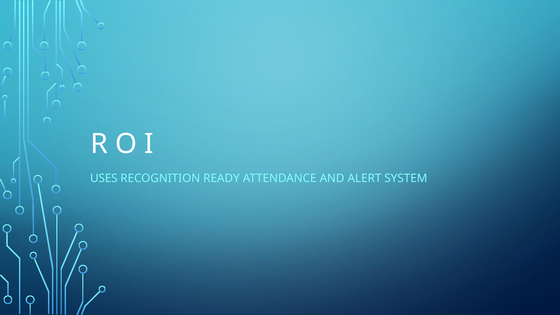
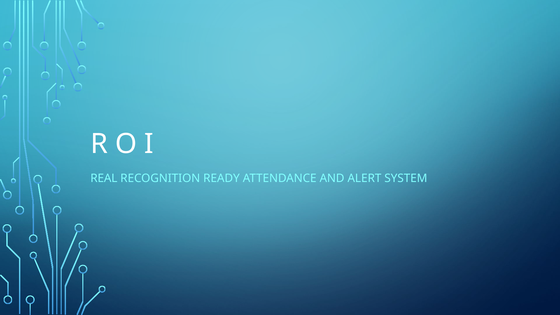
USES: USES -> REAL (104, 178)
